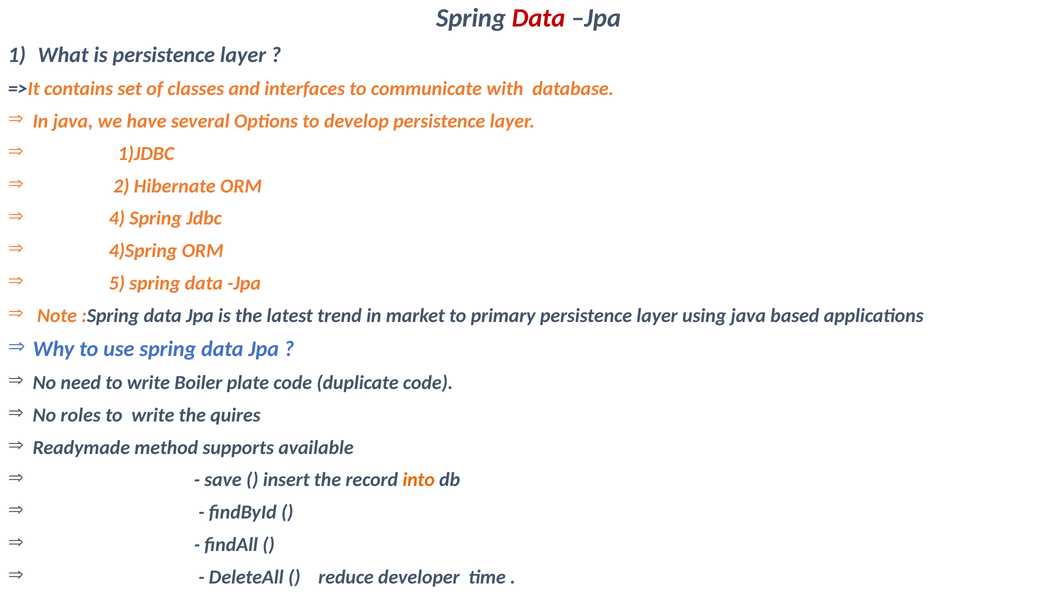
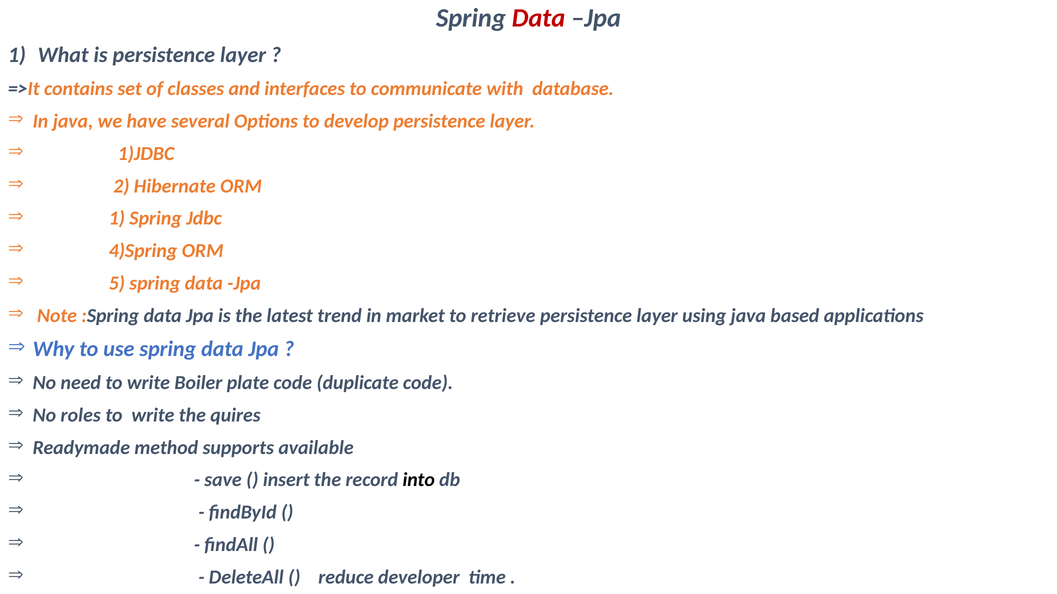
4: 4 -> 1 (117, 219)
primary: primary -> retrieve (503, 316)
into colour: orange -> black (419, 480)
